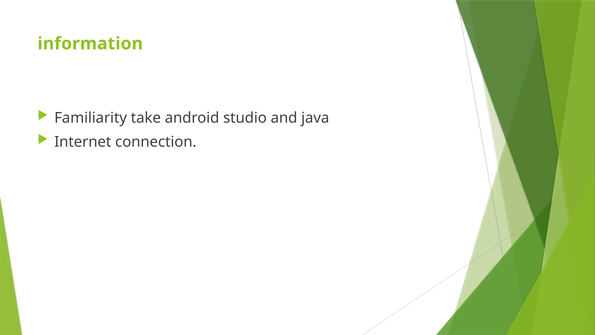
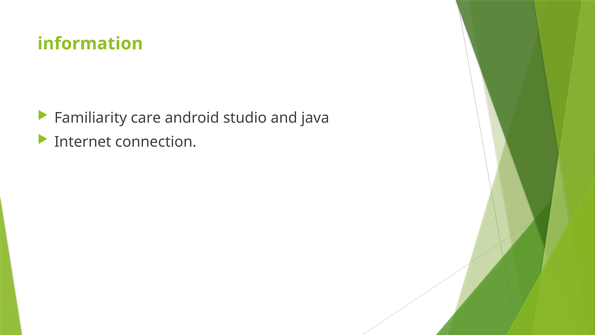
take: take -> care (146, 118)
